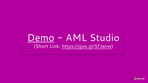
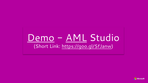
AML underline: none -> present (76, 38)
